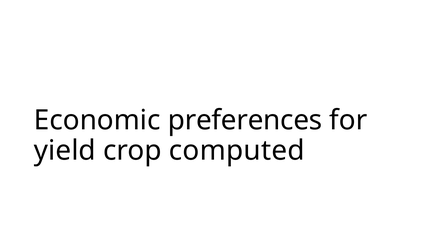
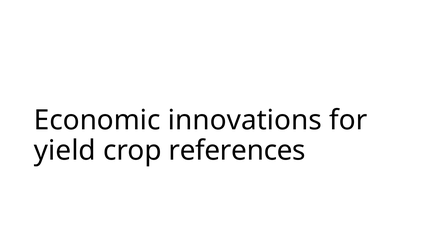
preferences: preferences -> innovations (245, 120)
computed: computed -> references (237, 150)
